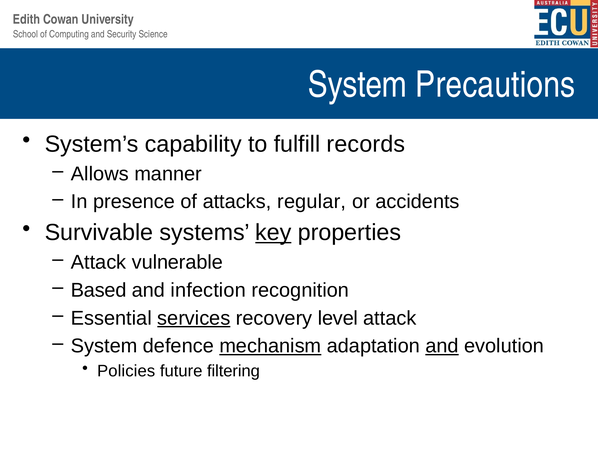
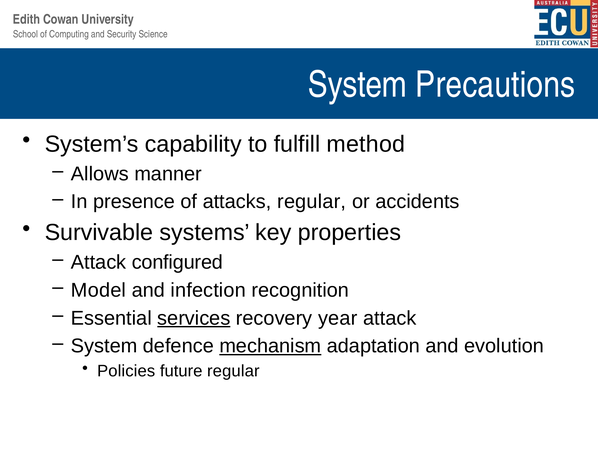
records: records -> method (366, 144)
key underline: present -> none (273, 232)
vulnerable: vulnerable -> configured (177, 262)
Based: Based -> Model (99, 290)
level: level -> year (338, 318)
and underline: present -> none (442, 346)
future filtering: filtering -> regular (233, 371)
